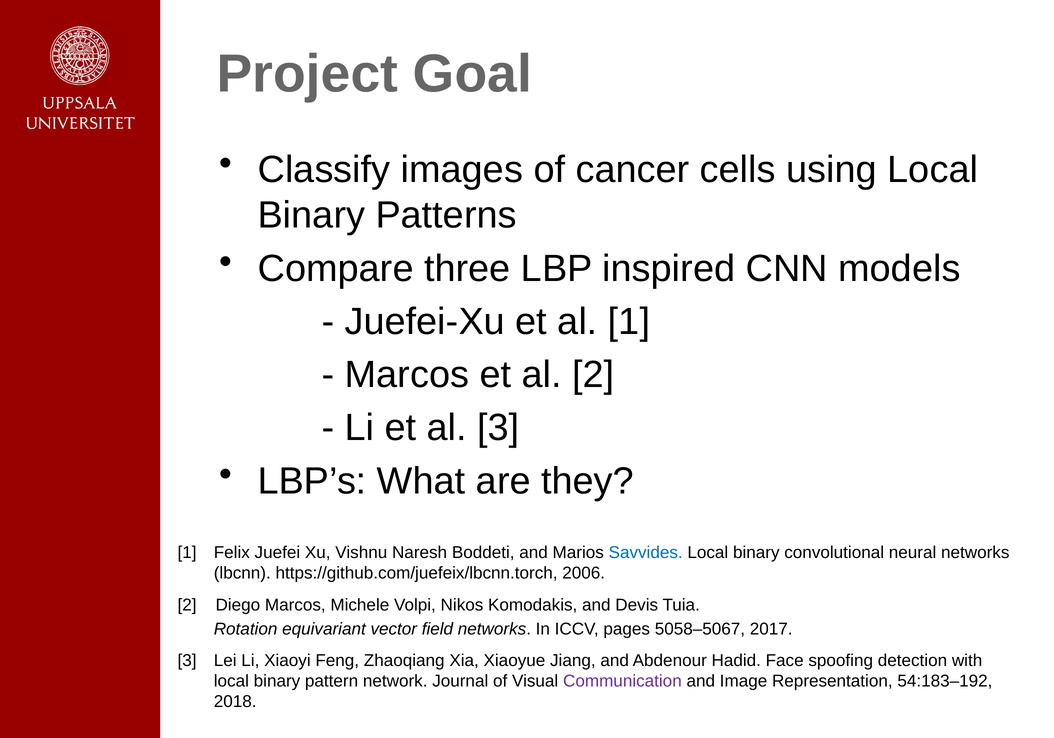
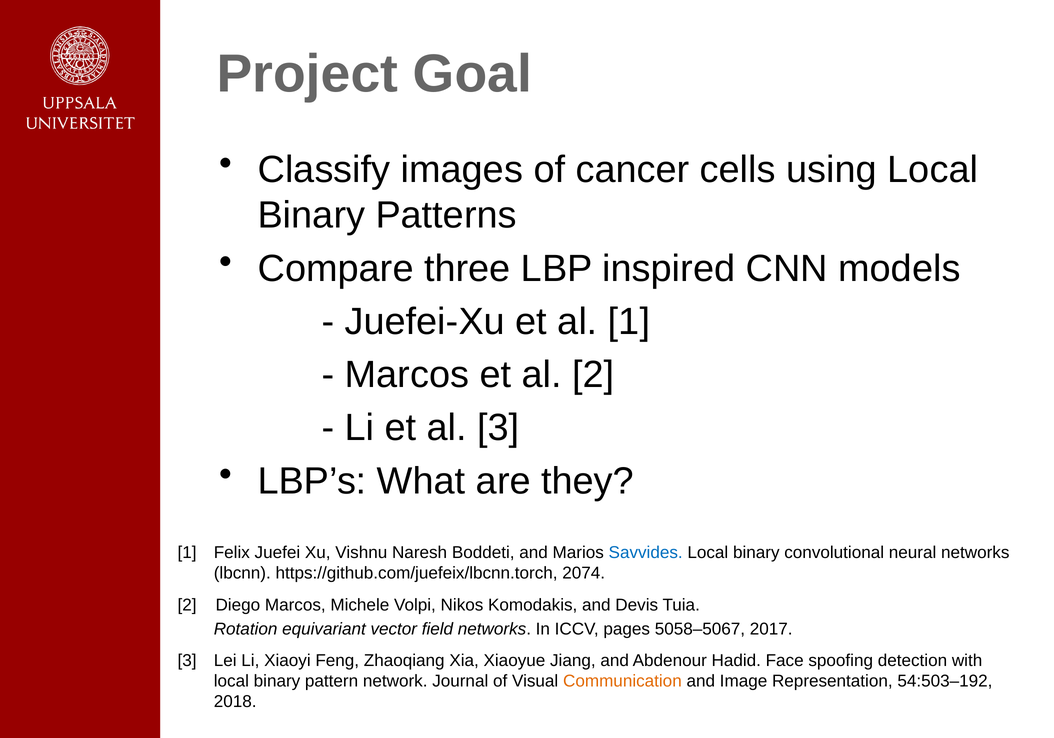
2006: 2006 -> 2074 (584, 573)
Communication colour: purple -> orange (622, 681)
54:183–192: 54:183–192 -> 54:503–192 (945, 681)
